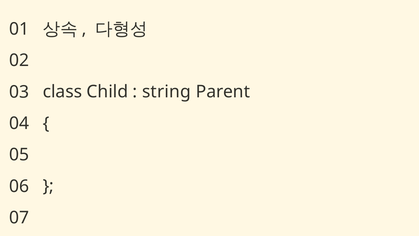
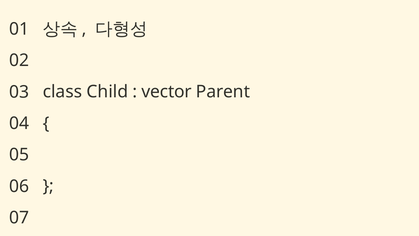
string: string -> vector (167, 92)
